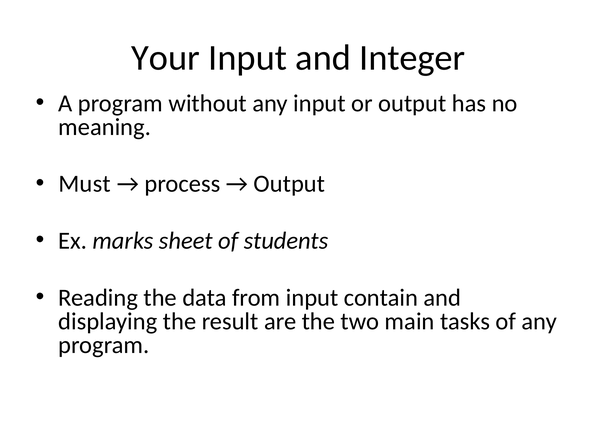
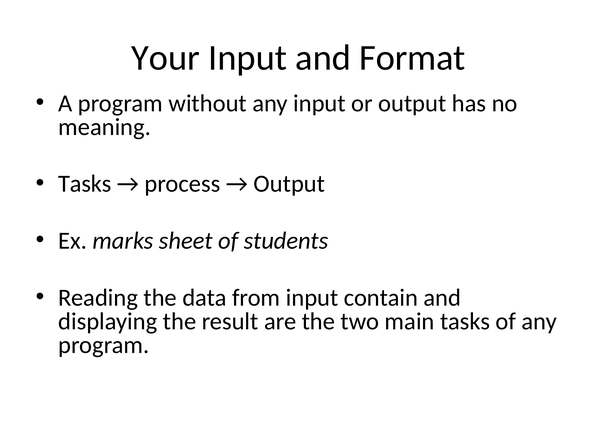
Integer: Integer -> Format (412, 58)
Must: Must -> Tasks (85, 184)
